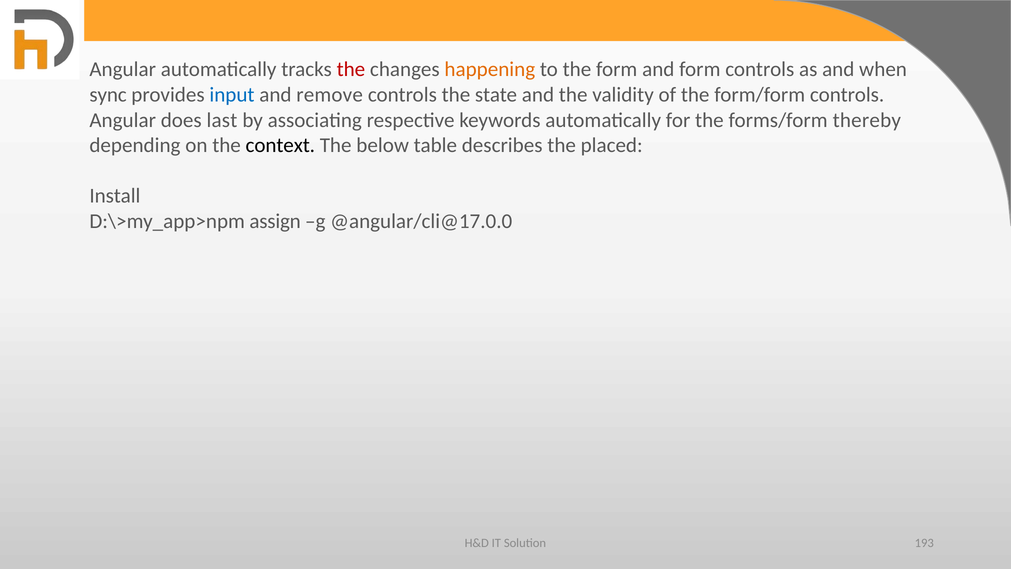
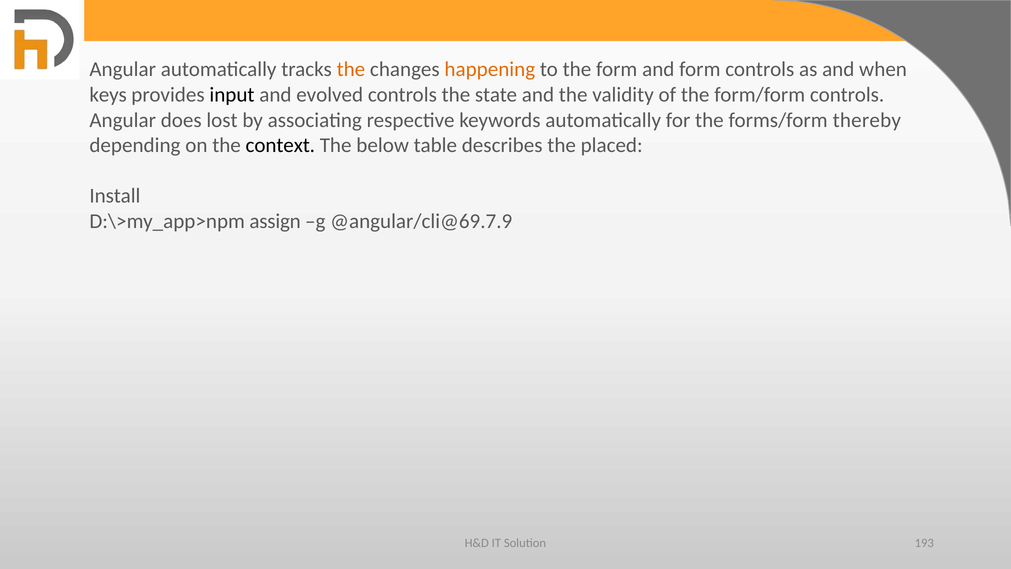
the colour: red -> orange (351, 69)
sync: sync -> keys (108, 95)
input colour: blue -> black (232, 95)
remove: remove -> evolved (330, 95)
last: last -> lost (222, 120)
@angular/cli@17.0.0: @angular/cli@17.0.0 -> @angular/cli@69.7.9 (421, 221)
